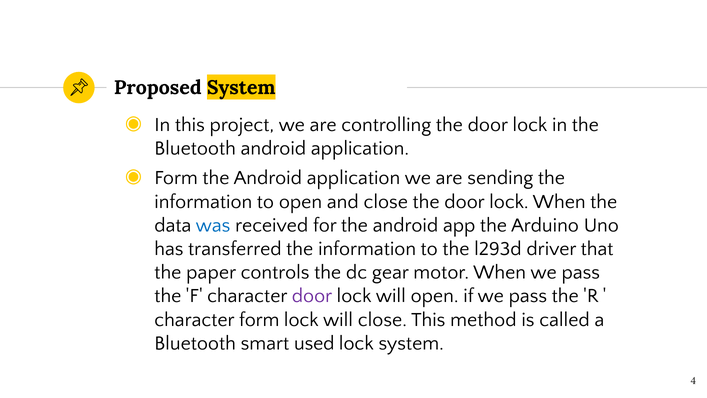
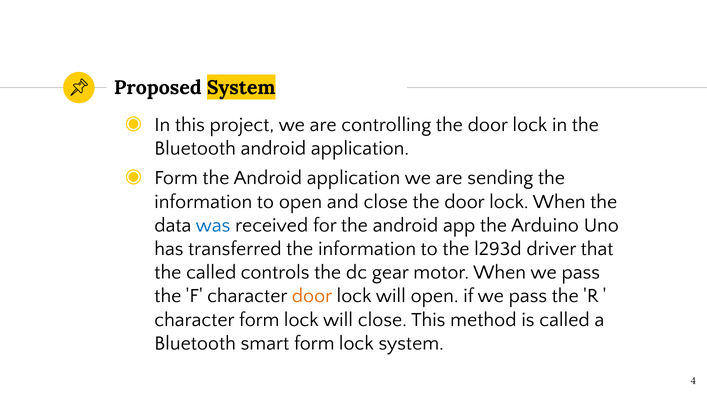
the paper: paper -> called (211, 272)
door colour: purple -> orange (312, 296)
smart used: used -> form (314, 343)
